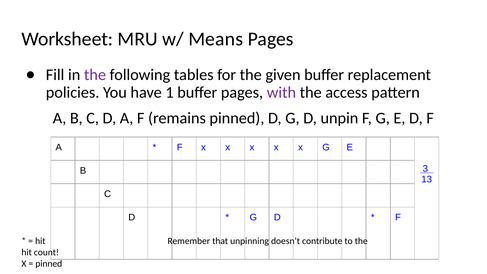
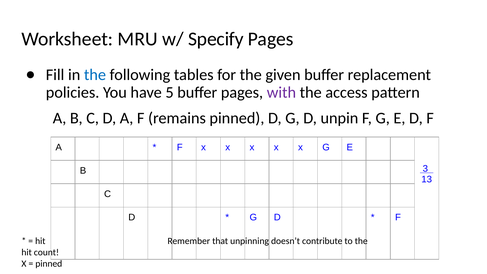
Means: Means -> Specify (216, 39)
the colour: purple -> blue (95, 75)
1: 1 -> 5 (170, 92)
